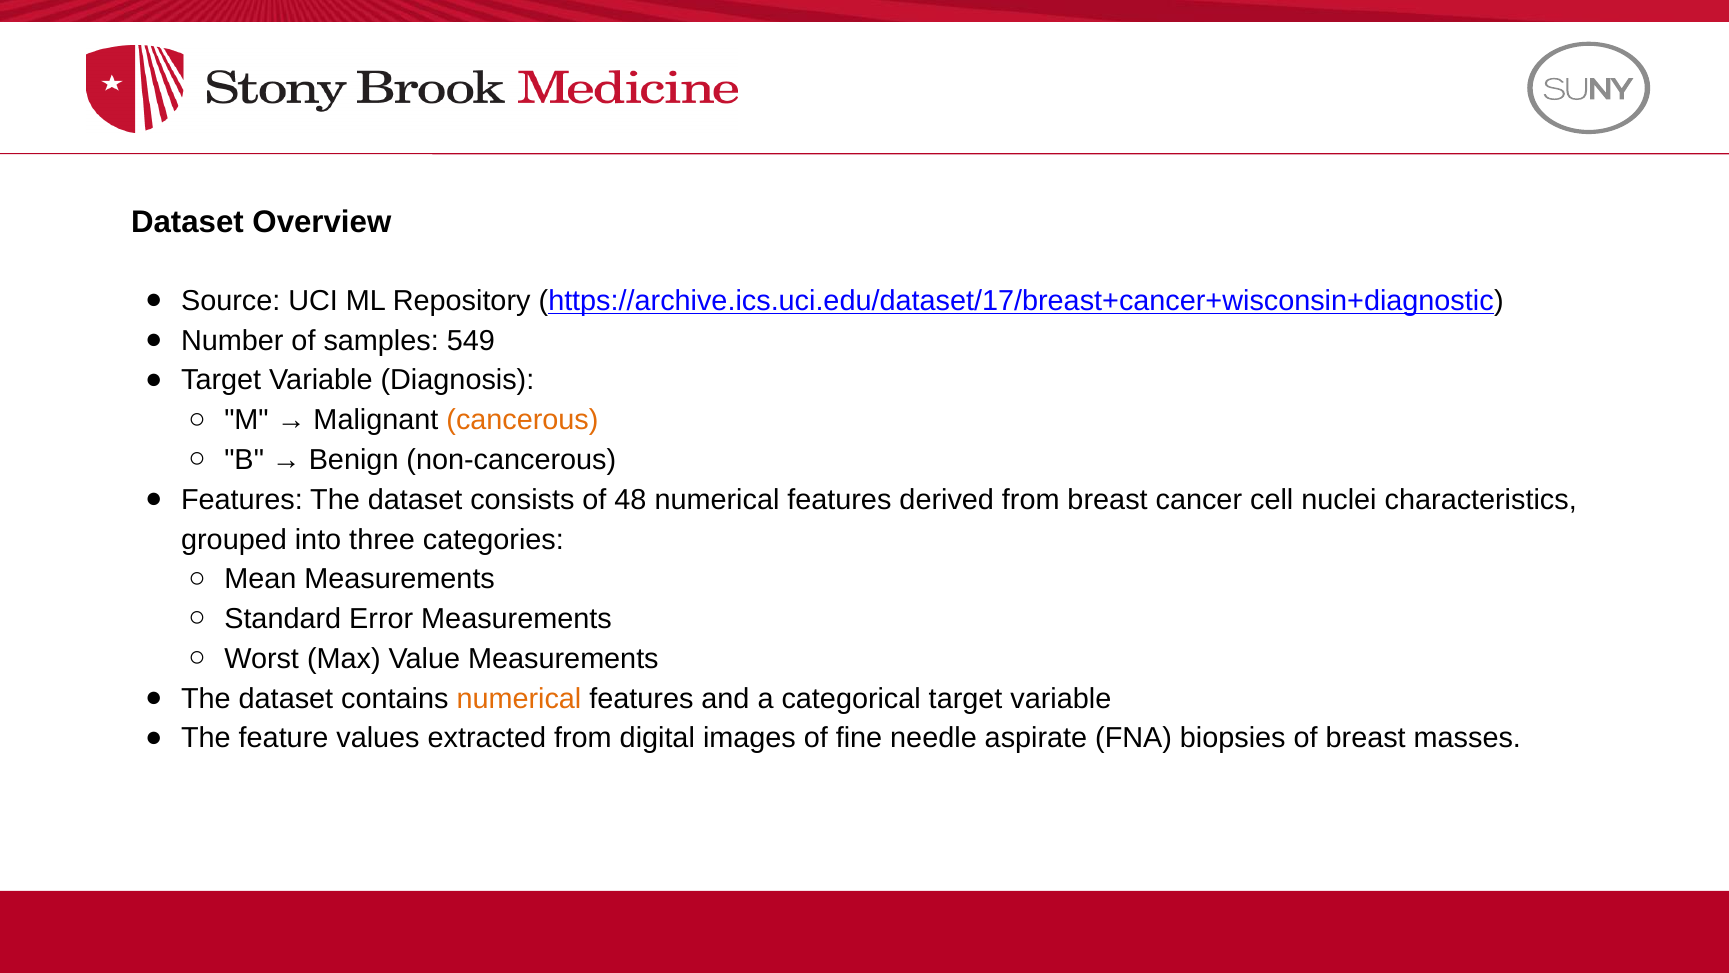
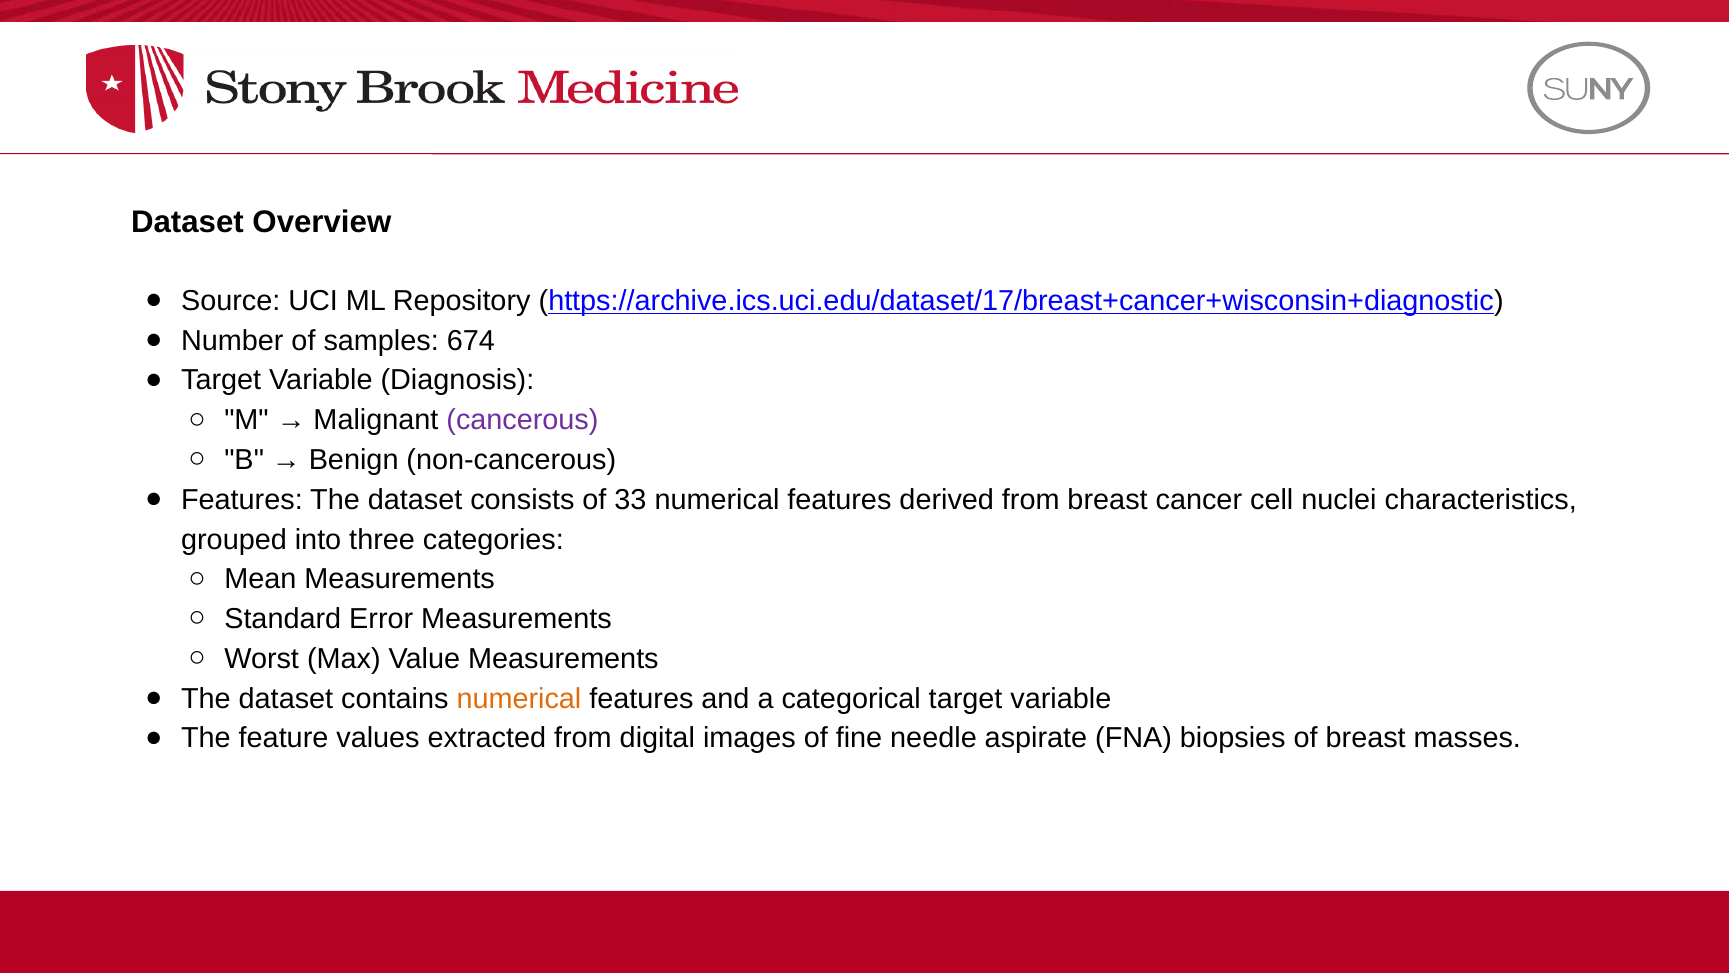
549: 549 -> 674 (471, 340)
cancerous colour: orange -> purple (522, 420)
48: 48 -> 33 (630, 499)
